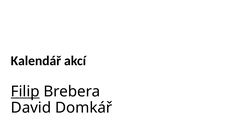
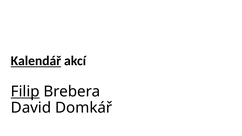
Kalendář underline: none -> present (36, 61)
